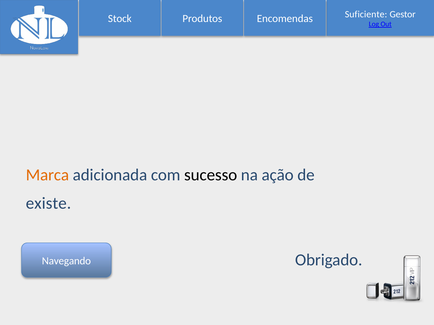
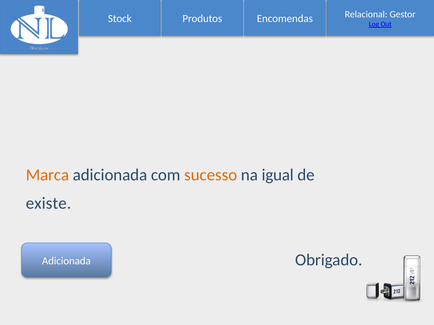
Suficiente: Suficiente -> Relacional (366, 14)
sucesso colour: black -> orange (211, 175)
ação: ação -> igual (278, 175)
Navegando: Navegando -> Adicionada (66, 261)
